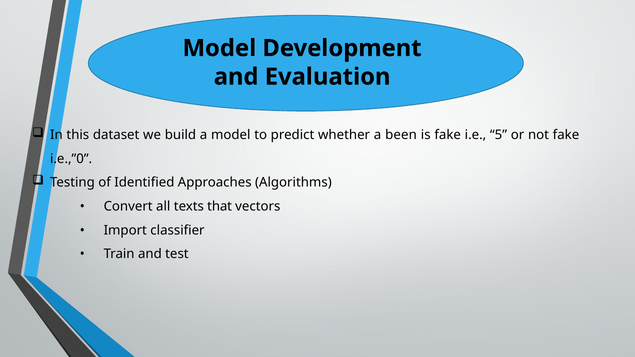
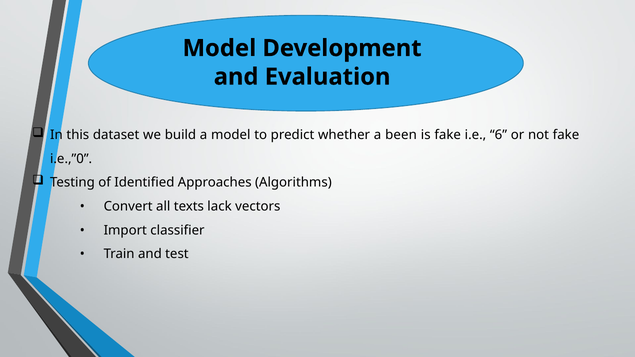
5: 5 -> 6 (499, 135)
that: that -> lack (220, 206)
